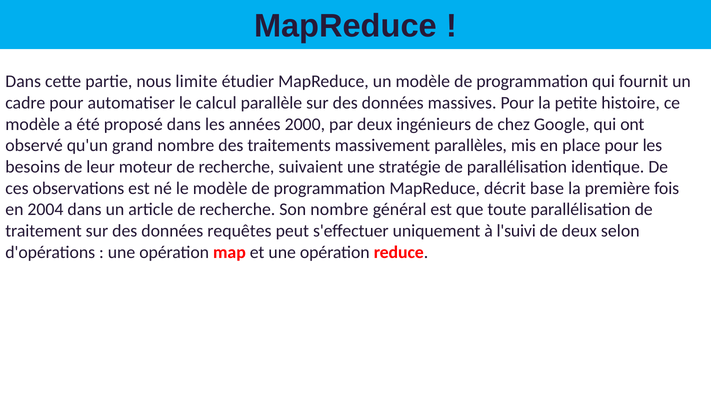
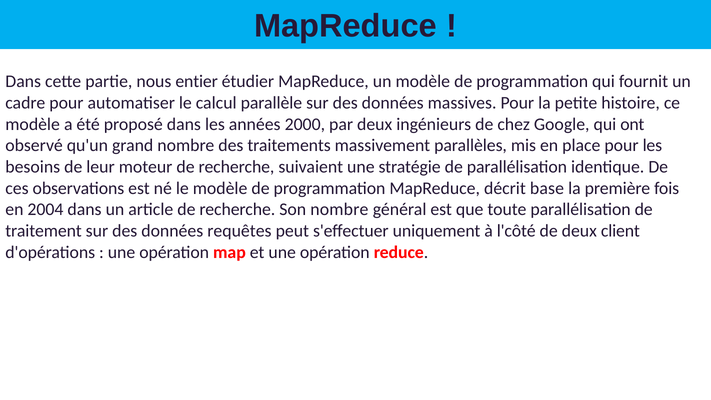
limite: limite -> entier (197, 81)
l'suivi: l'suivi -> l'côté (516, 231)
selon: selon -> client (620, 231)
